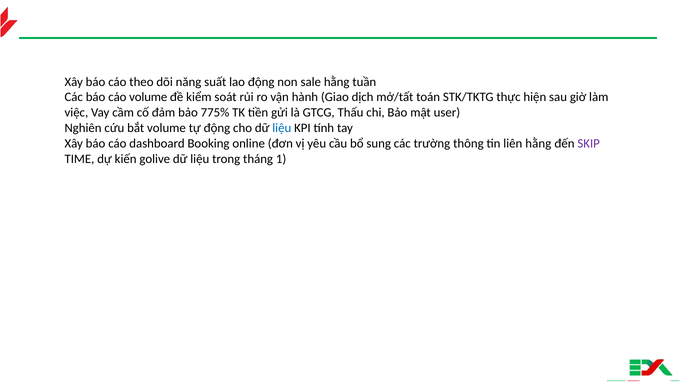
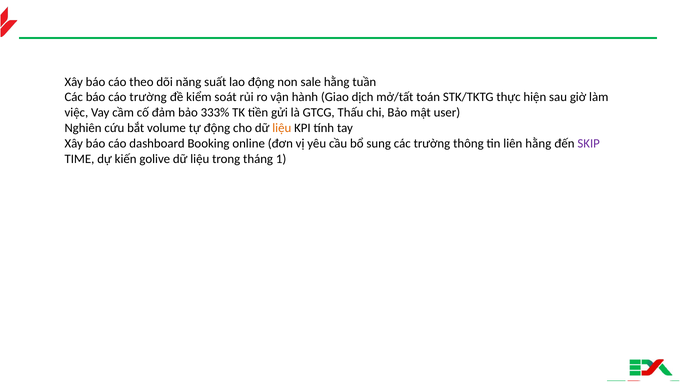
cáo volume: volume -> trường (148, 97)
775%: 775% -> 333% (215, 113)
liệu colour: blue -> orange (282, 128)
